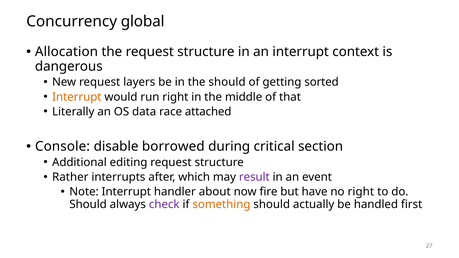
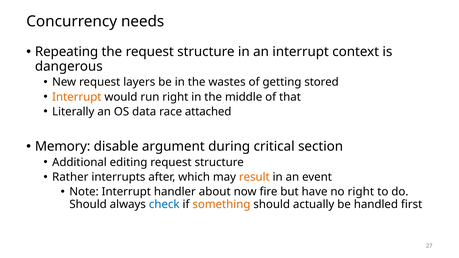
global: global -> needs (143, 21)
Allocation: Allocation -> Repeating (67, 52)
the should: should -> wastes (227, 82)
sorted: sorted -> stored (322, 82)
Console: Console -> Memory (63, 147)
borrowed: borrowed -> argument (173, 147)
result colour: purple -> orange (254, 177)
check colour: purple -> blue (164, 204)
